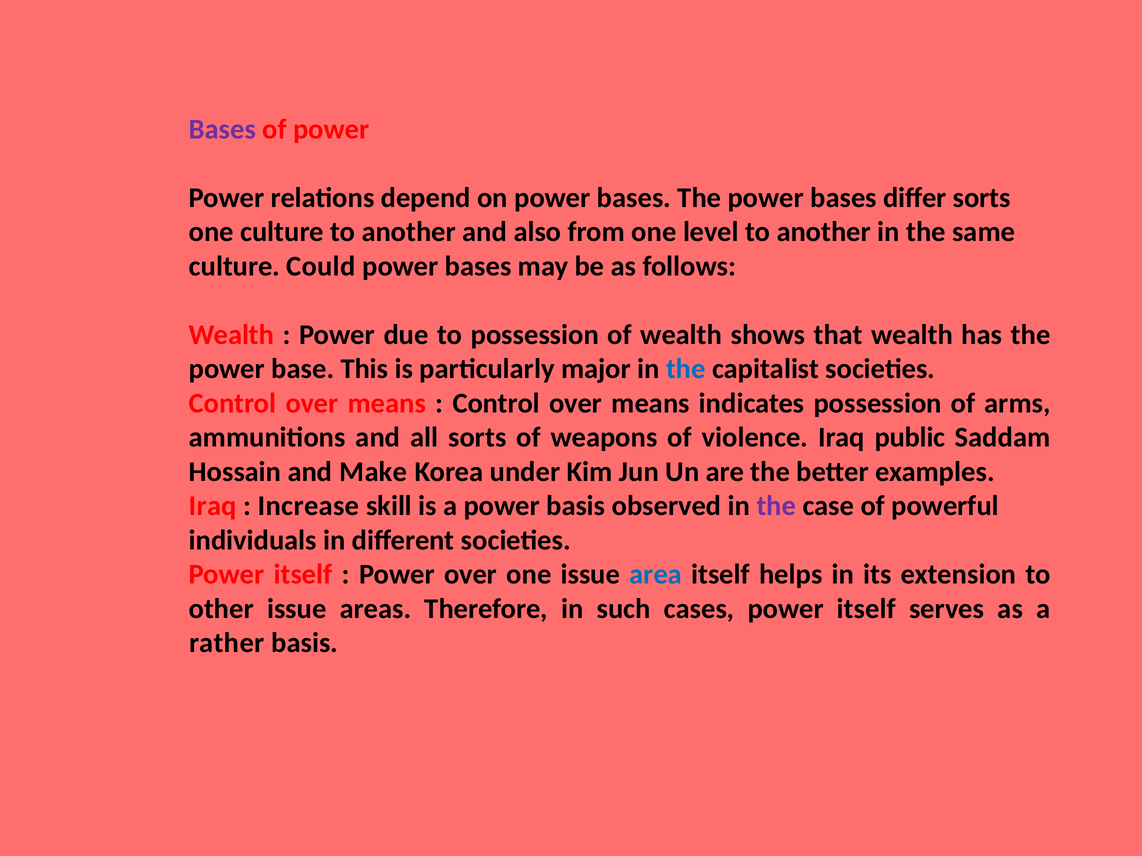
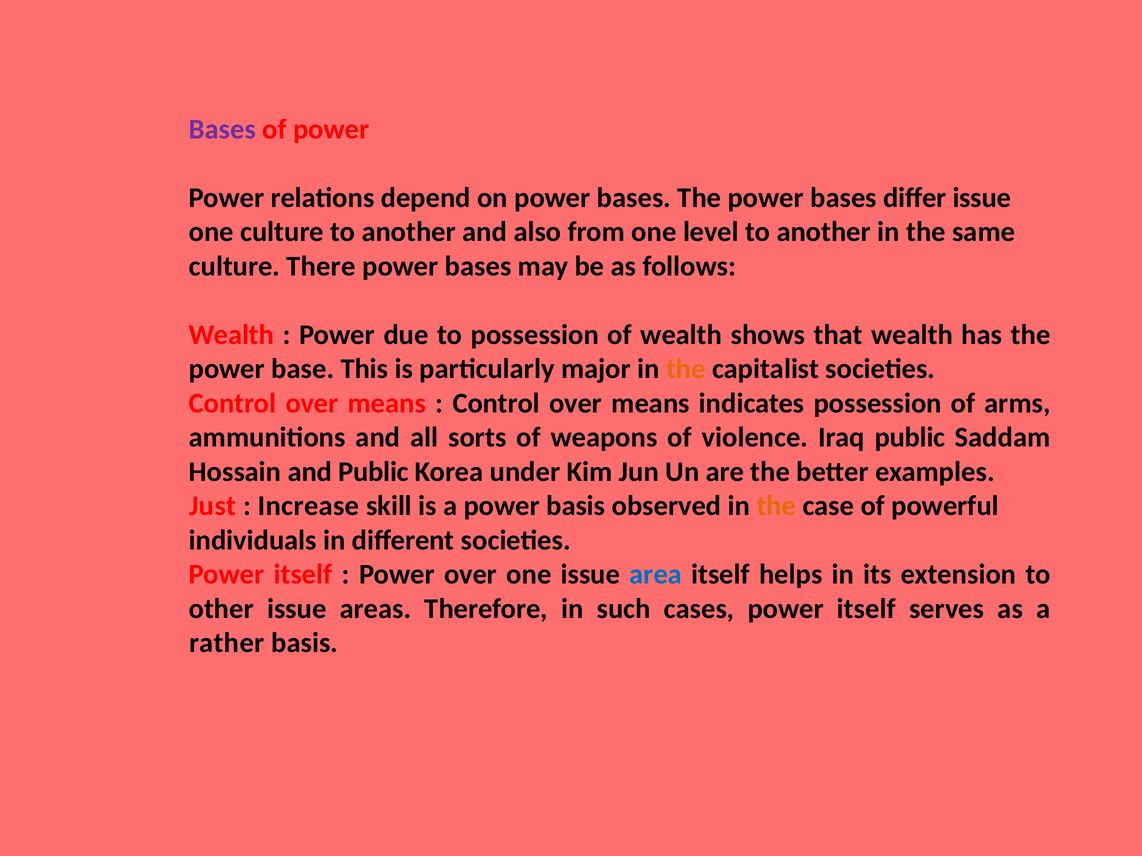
differ sorts: sorts -> issue (982, 198)
Could: Could -> There (321, 266)
the colour: blue -> orange (686, 369)
and Make: Make -> Public (374, 472)
Iraq: Iraq -> Just (213, 506)
the colour: purple -> orange (776, 506)
